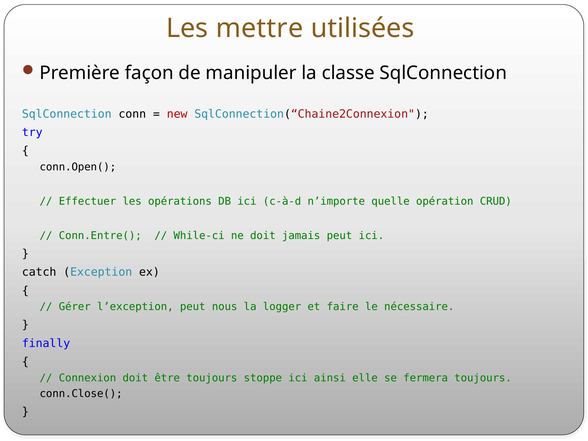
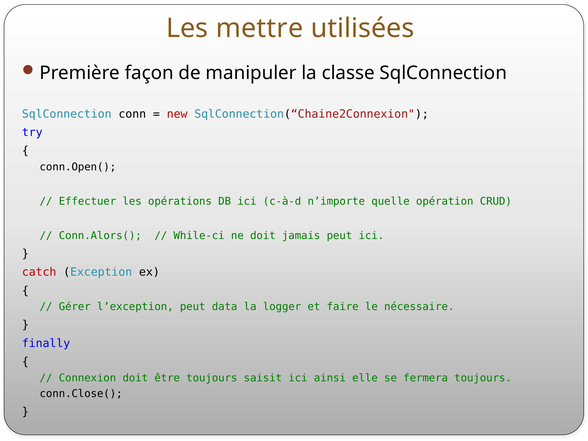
Conn.Entre(: Conn.Entre( -> Conn.Alors( (100, 236)
catch colour: black -> red (39, 272)
nous: nous -> data (225, 307)
stoppe: stoppe -> saisit (263, 378)
